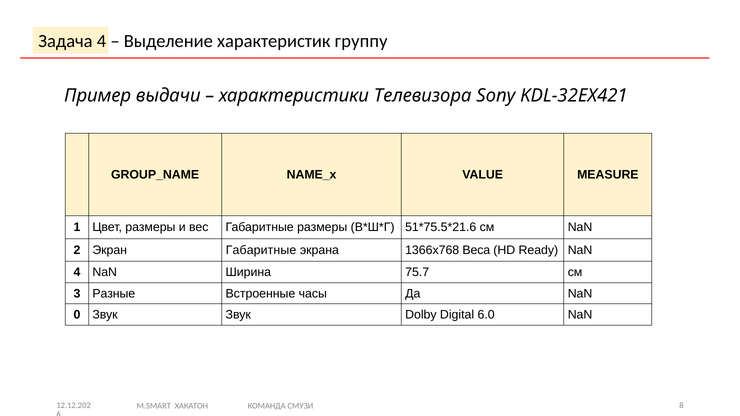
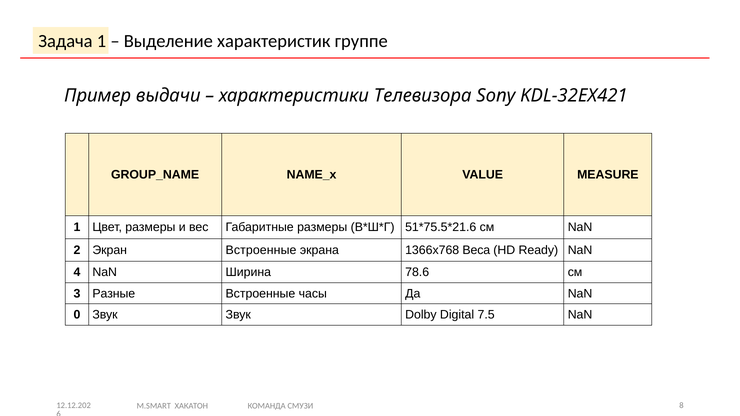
Задача 4: 4 -> 1 (101, 41)
группу: группу -> группе (361, 41)
Экран Габаритные: Габаритные -> Встроенные (261, 250)
75.7: 75.7 -> 78.6 (417, 272)
6.0: 6.0 -> 7.5 (486, 315)
